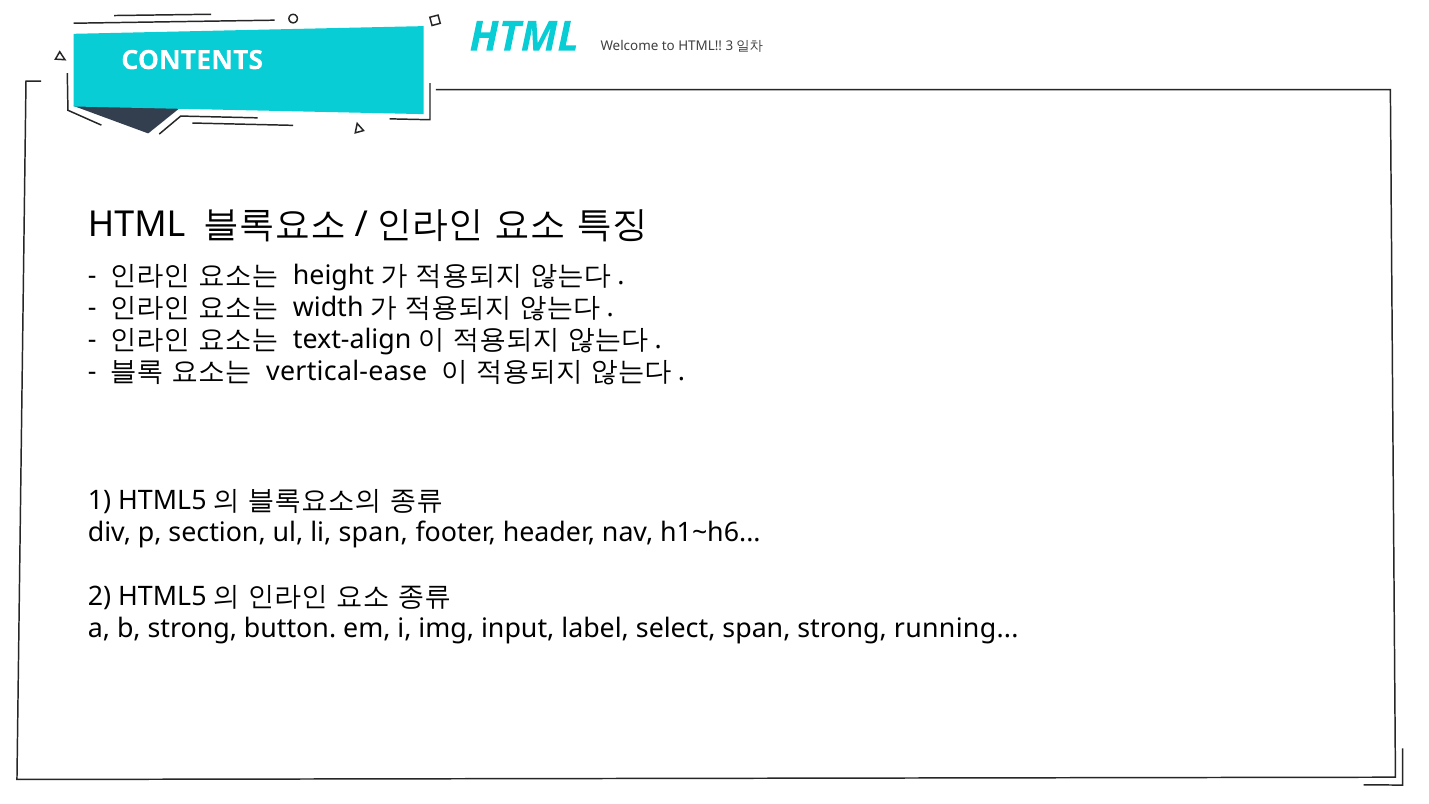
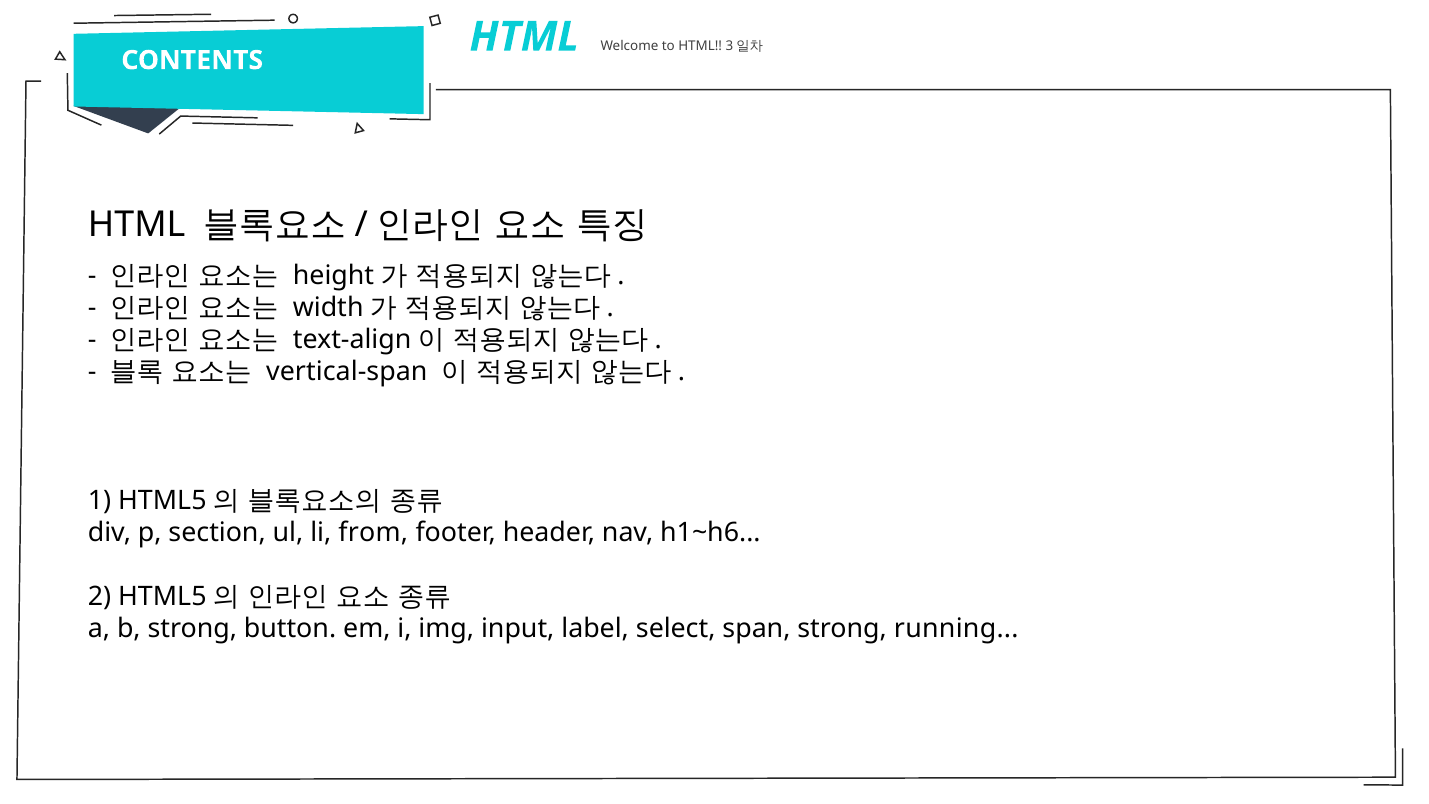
vertical-ease: vertical-ease -> vertical-span (347, 372)
li span: span -> from (373, 532)
